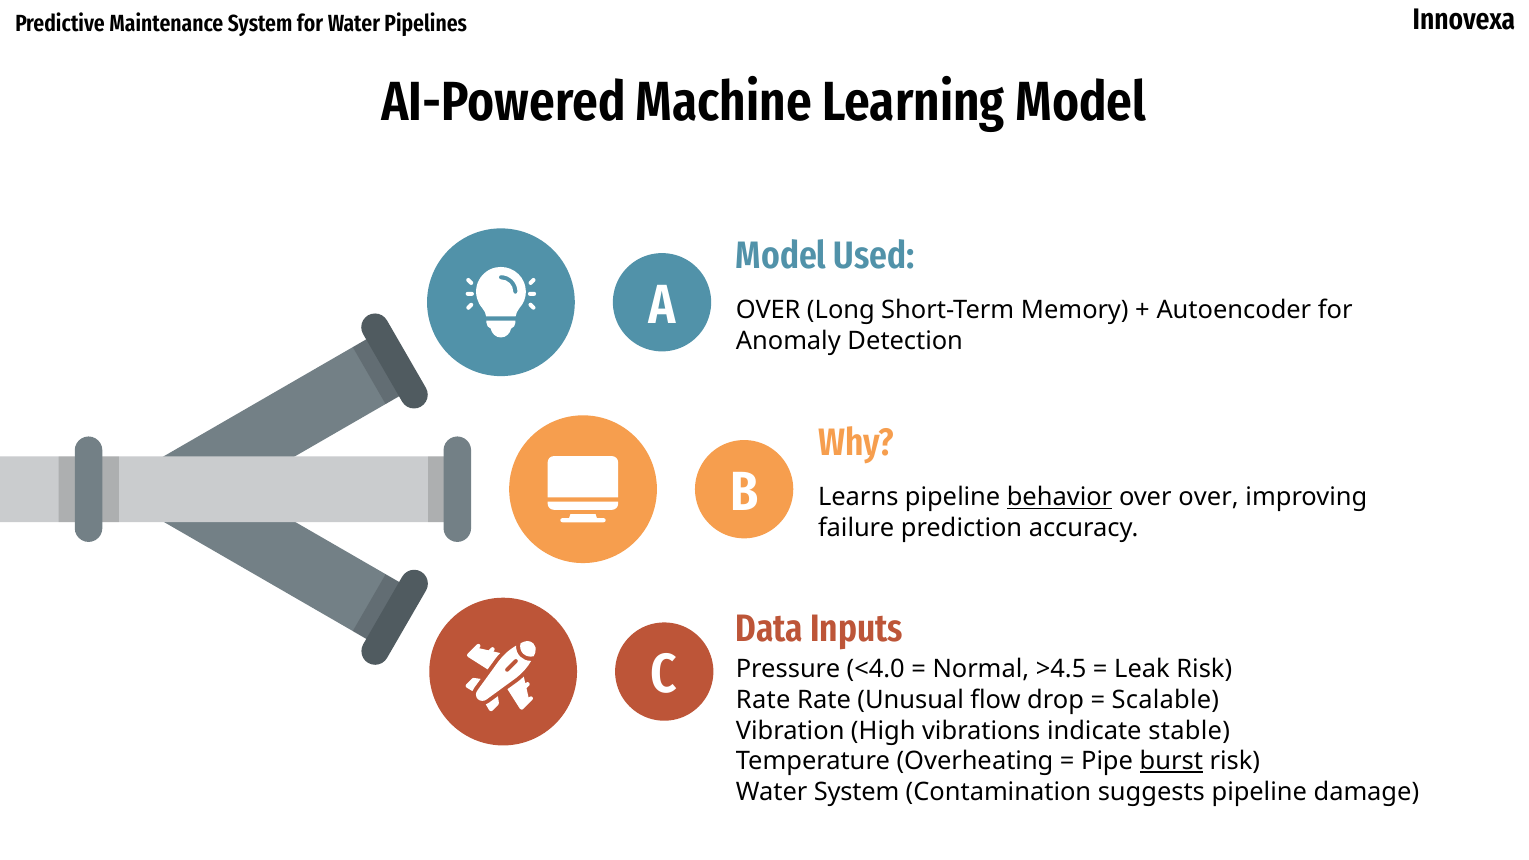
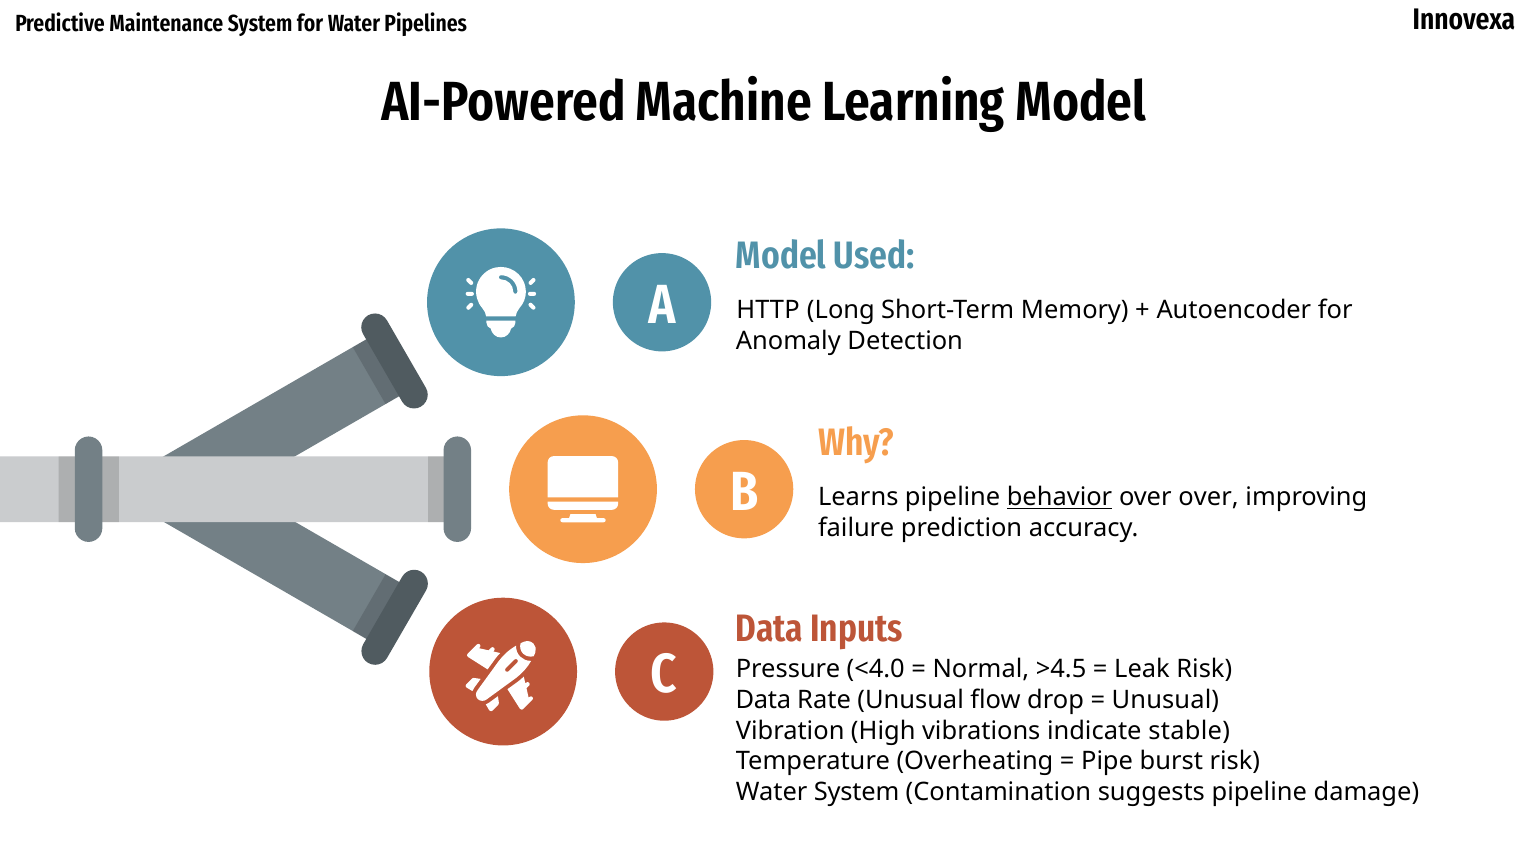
OVER: OVER -> HTTP (768, 311)
Rate: Rate -> Data (763, 700)
Scalable: Scalable -> Unusual (1165, 700)
burst underline: present -> none (1171, 761)
